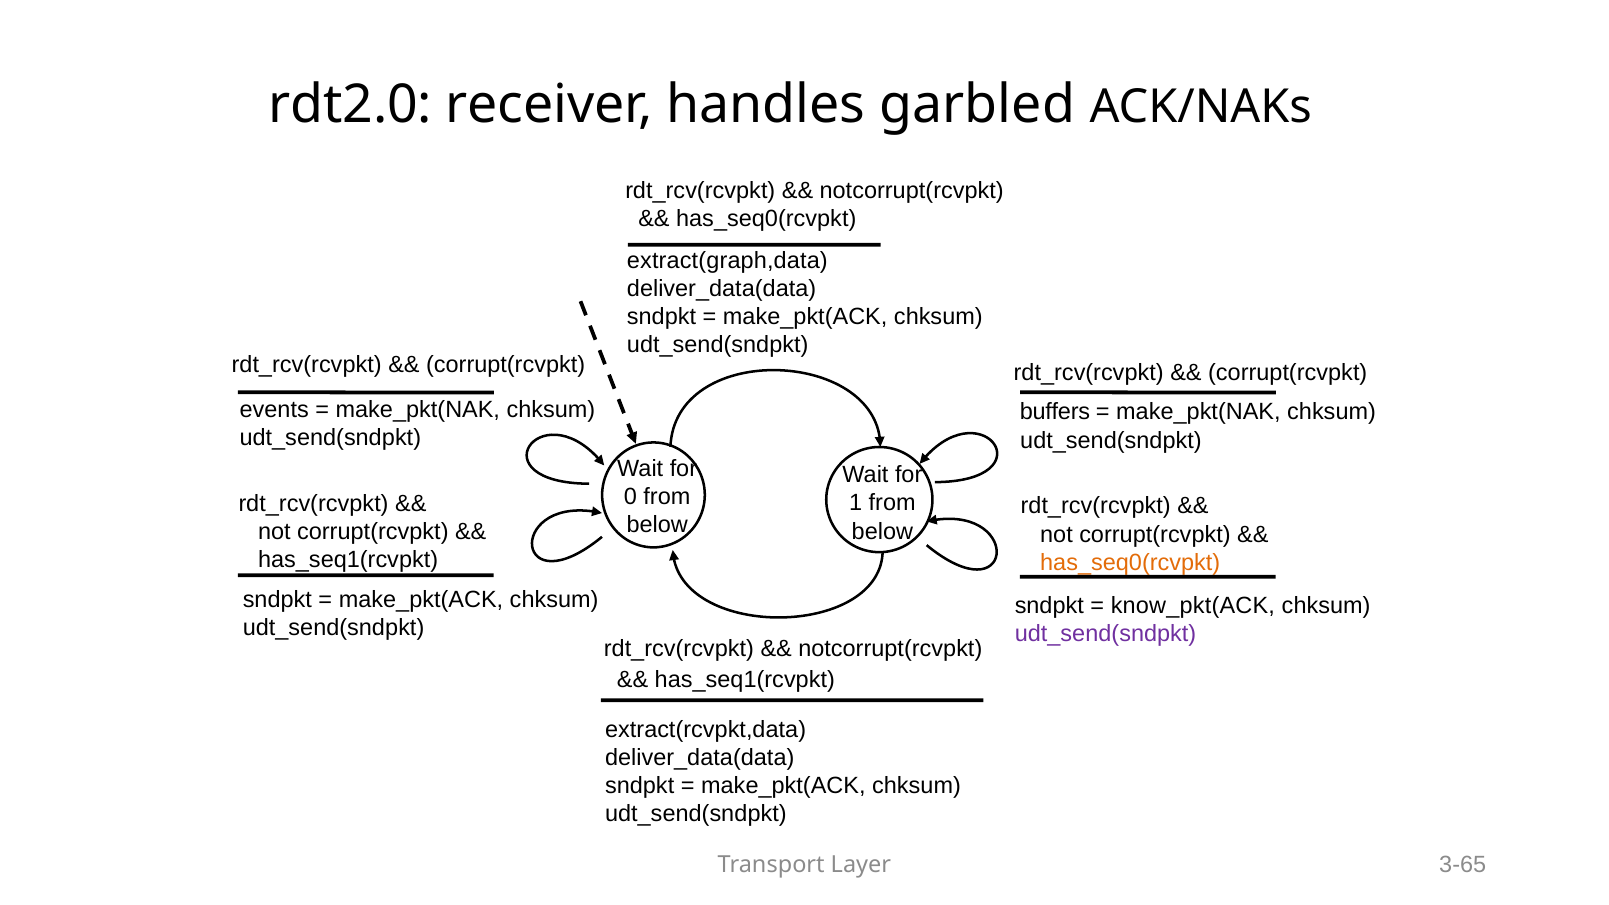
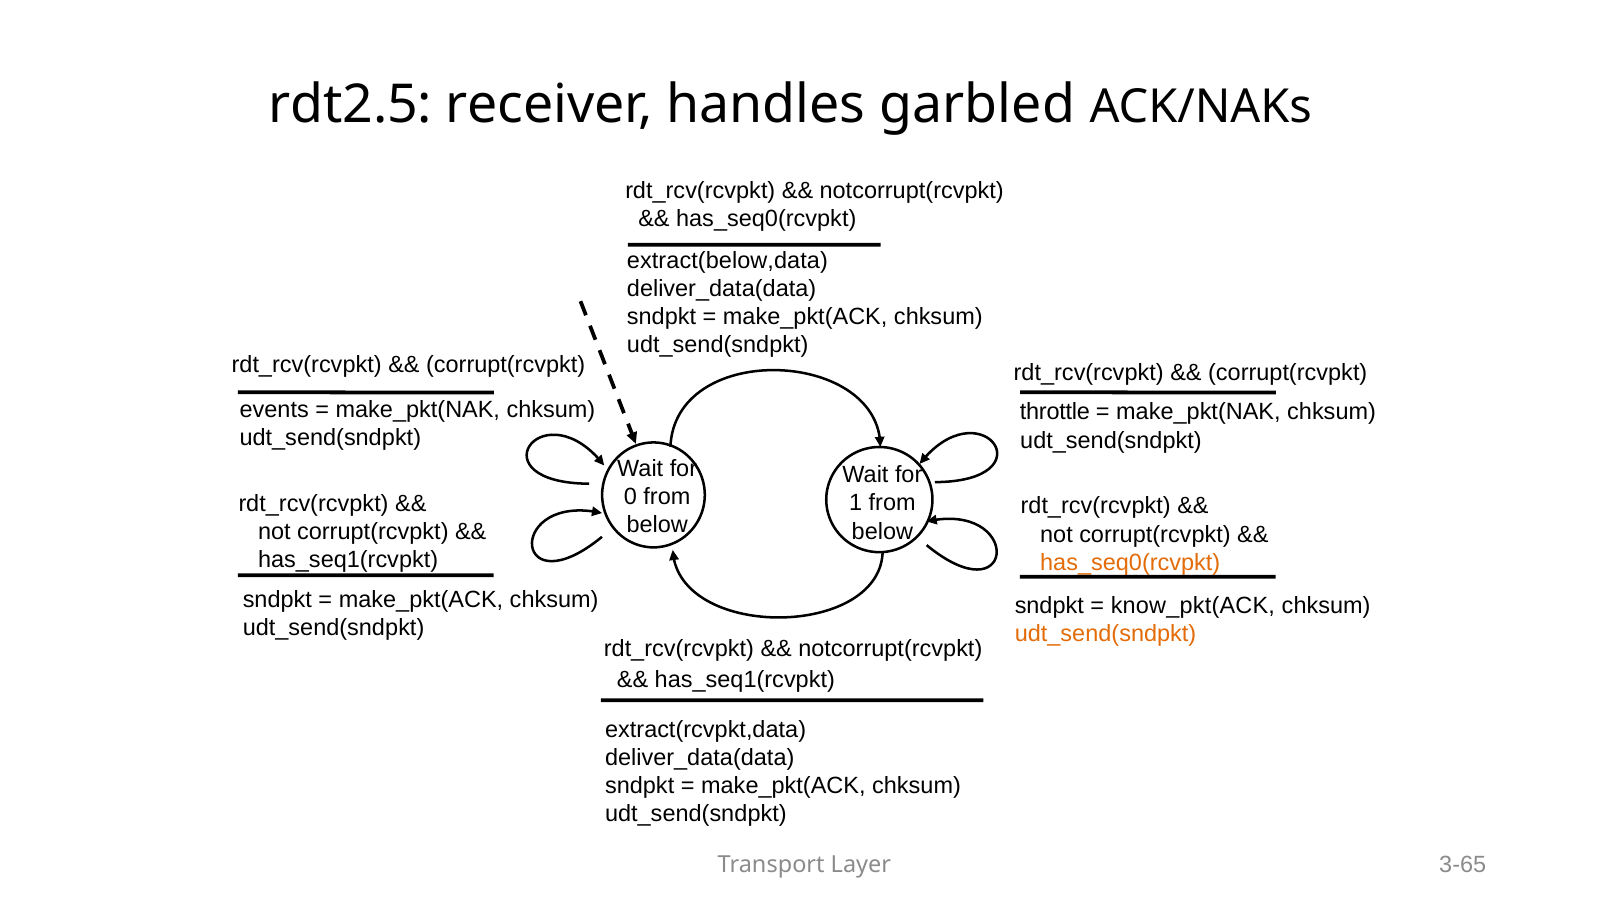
rdt2.0: rdt2.0 -> rdt2.5 (350, 105)
extract(graph,data: extract(graph,data -> extract(below,data (727, 261)
buffers: buffers -> throttle (1055, 412)
udt_send(sndpkt colour: purple -> orange (1106, 634)
